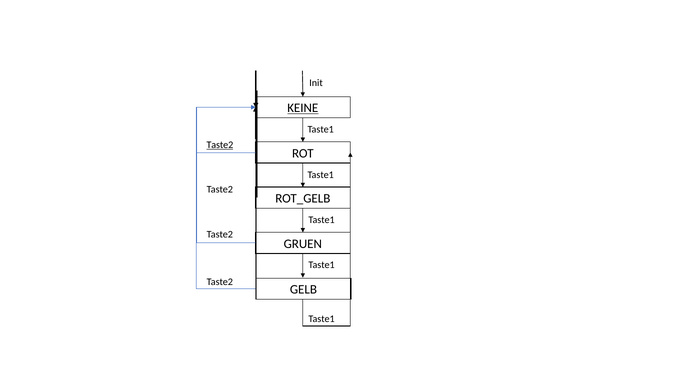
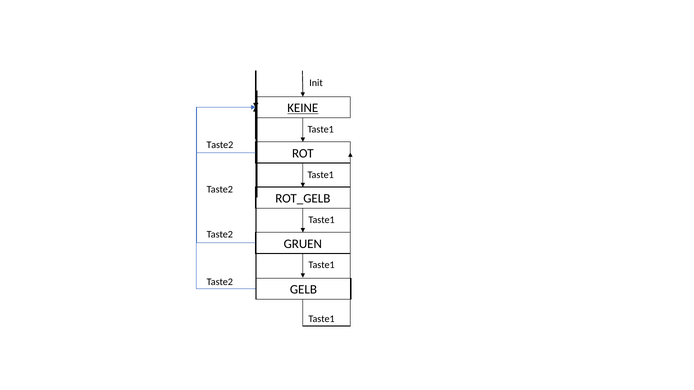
Taste2 underline: present -> none (220, 145)
